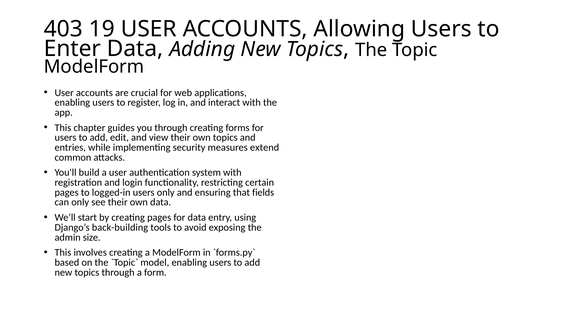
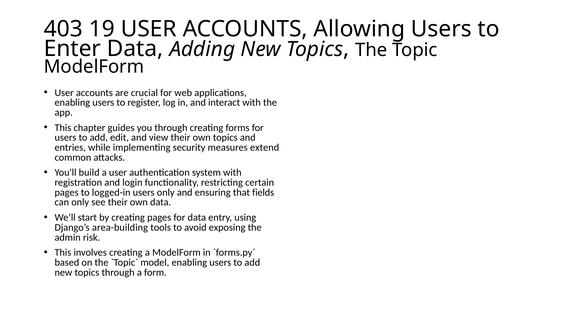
back-building: back-building -> area-building (120, 228)
size: size -> risk (92, 238)
